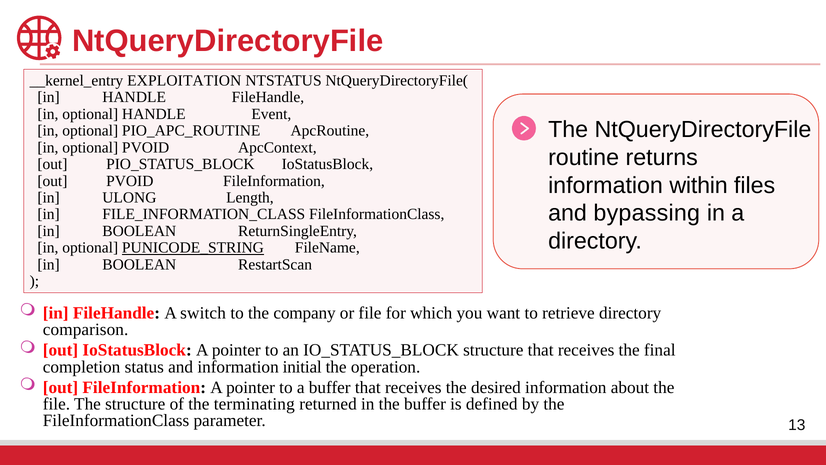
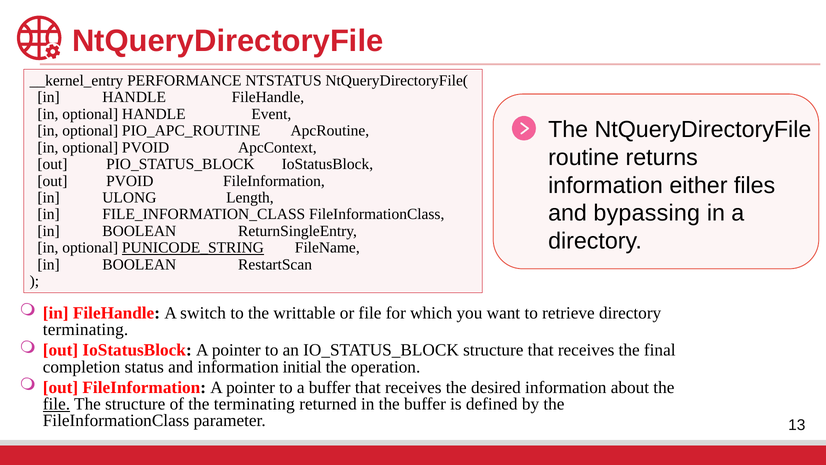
EXPLOITATION: EXPLOITATION -> PERFORMANCE (184, 80)
within: within -> either (698, 185)
company: company -> writtable (304, 313)
comparison: comparison -> terminating (86, 329)
file underline: none -> present (56, 404)
